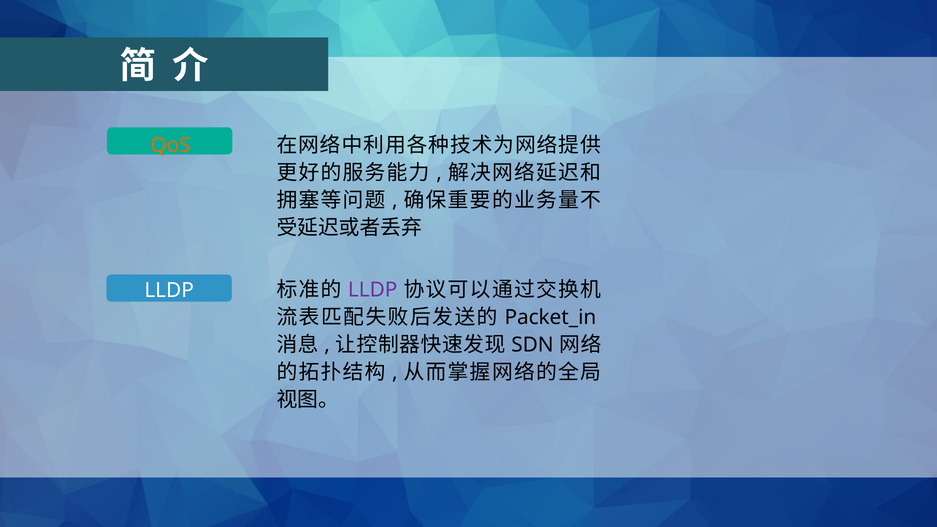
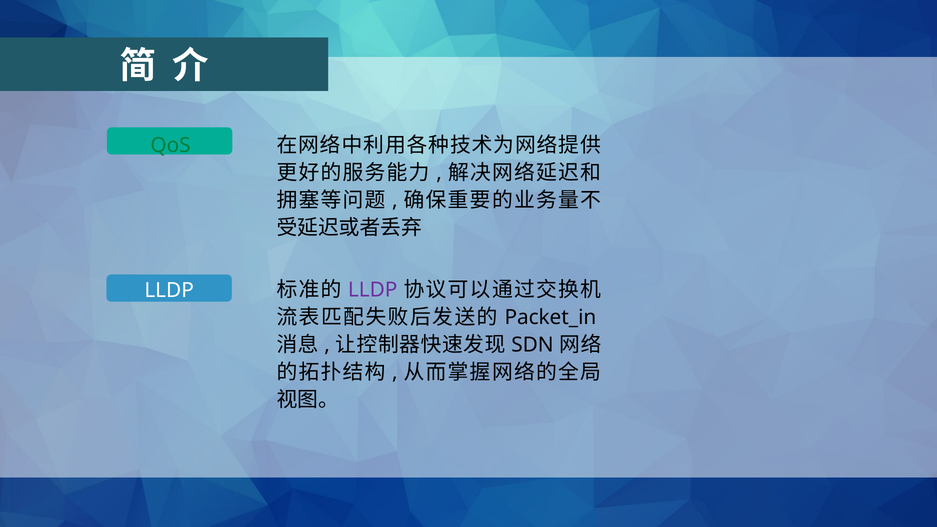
QoS colour: orange -> green (171, 146)
